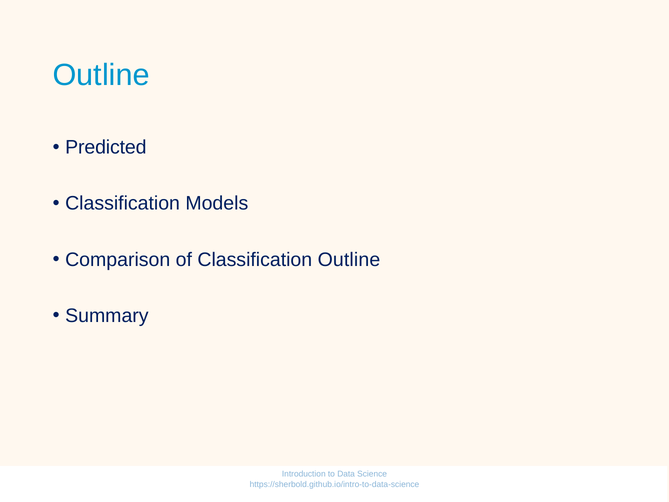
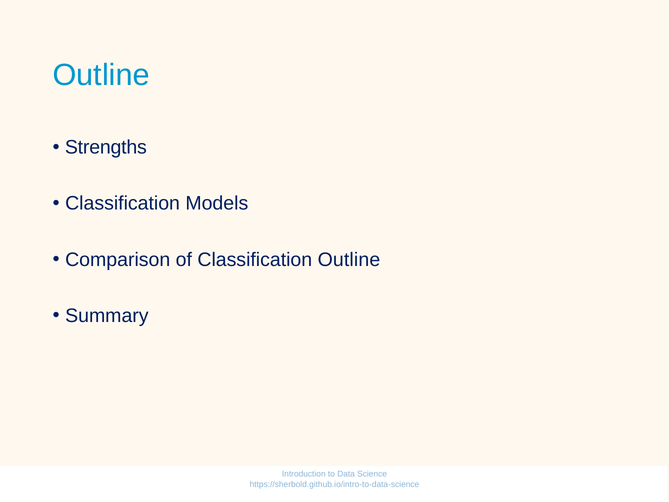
Predicted: Predicted -> Strengths (106, 147)
